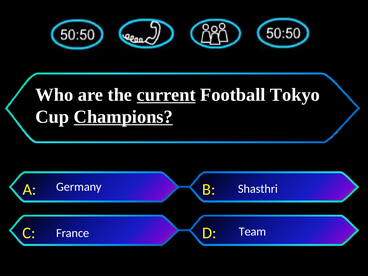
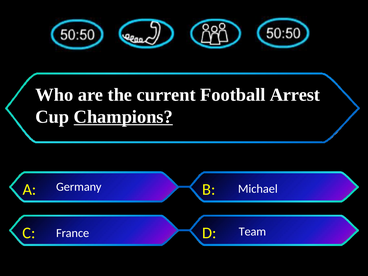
current underline: present -> none (166, 95)
Tokyo: Tokyo -> Arrest (295, 95)
Shasthri: Shasthri -> Michael (258, 189)
